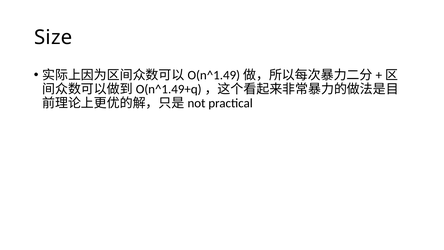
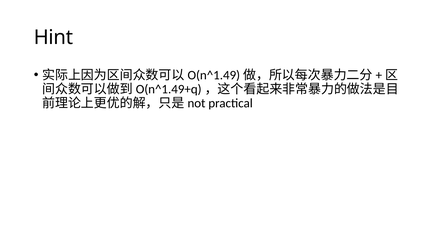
Size: Size -> Hint (53, 37)
